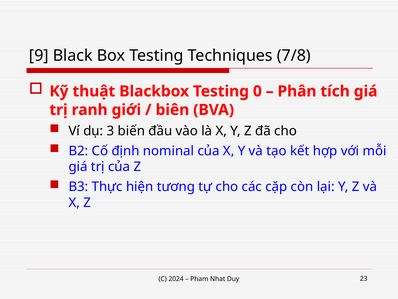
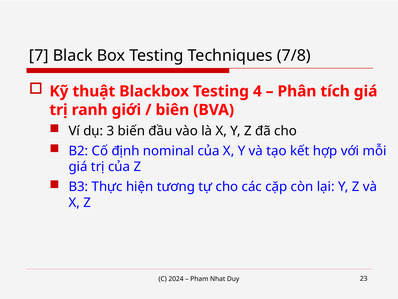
9: 9 -> 7 (39, 55)
0: 0 -> 4 (257, 91)
